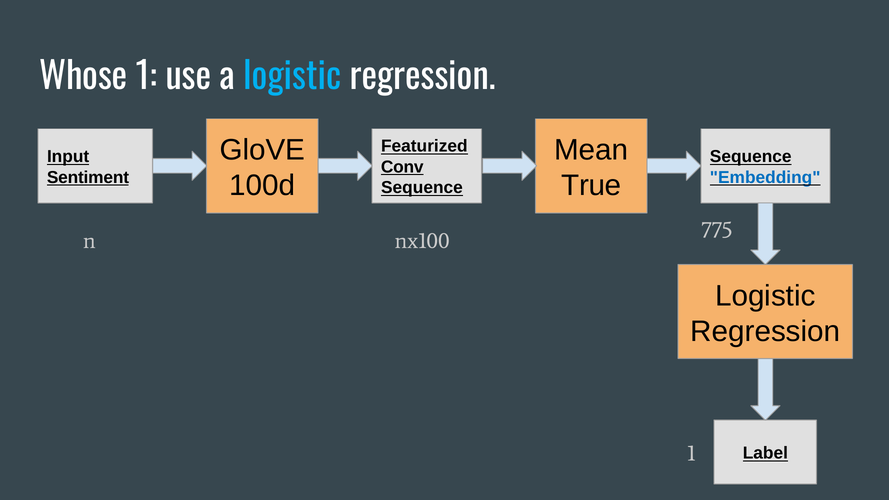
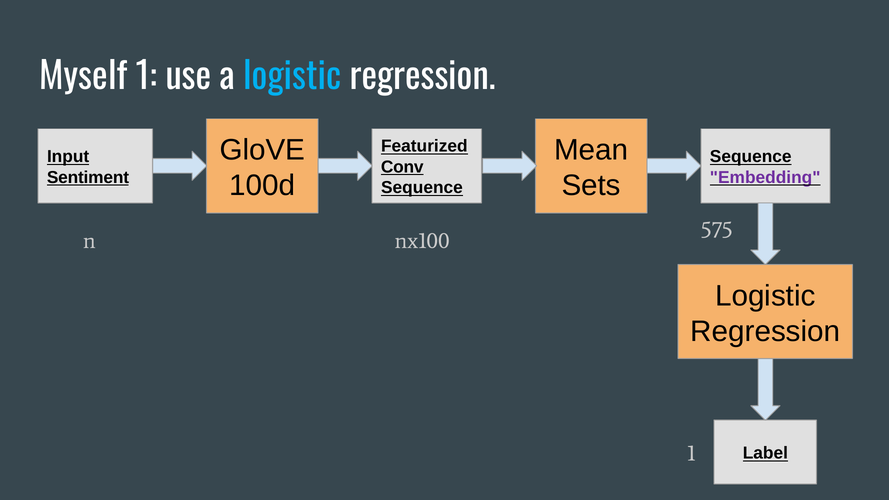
Whose: Whose -> Myself (83, 77)
Embedding colour: blue -> purple (765, 177)
True: True -> Sets (591, 186)
775: 775 -> 575 (717, 230)
